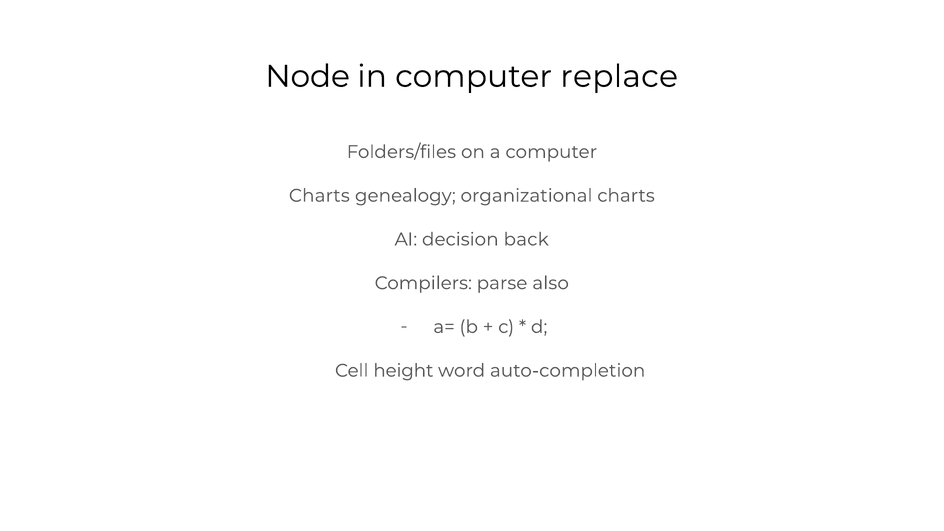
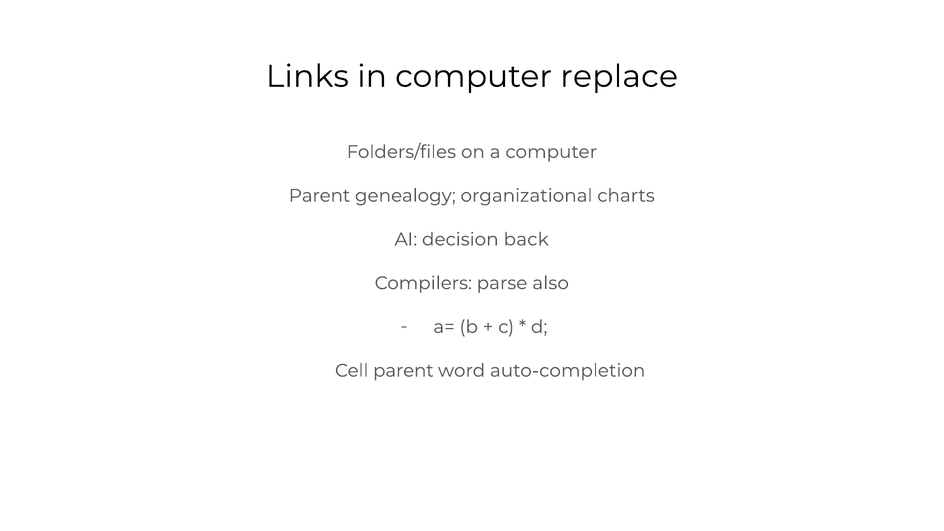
Node: Node -> Links (307, 76)
Charts: Charts -> Parent (320, 196)
Cell height: height -> parent (403, 371)
